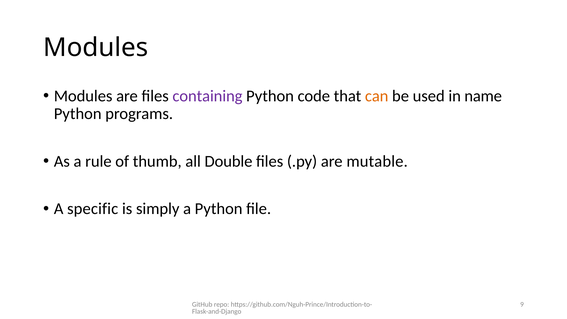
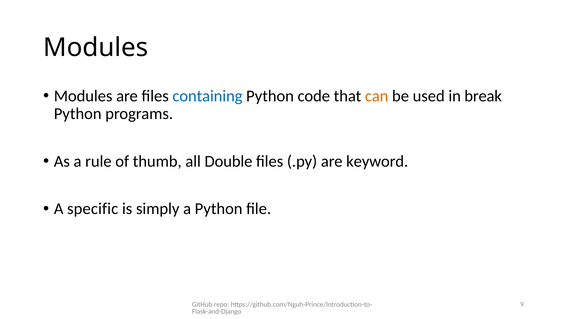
containing colour: purple -> blue (207, 96)
name: name -> break (483, 96)
mutable: mutable -> keyword (377, 161)
